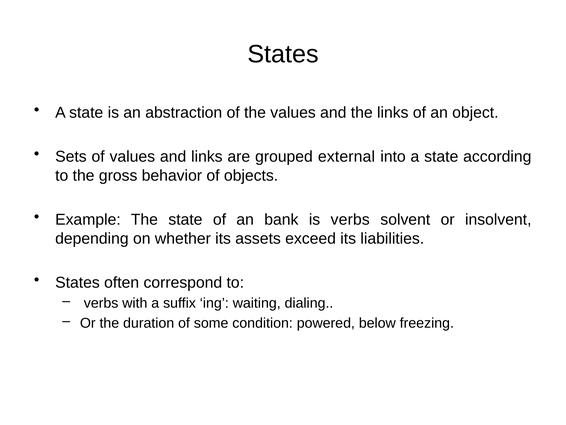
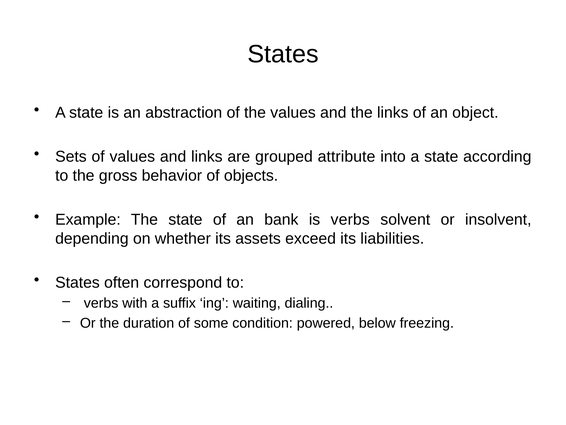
external: external -> attribute (347, 156)
